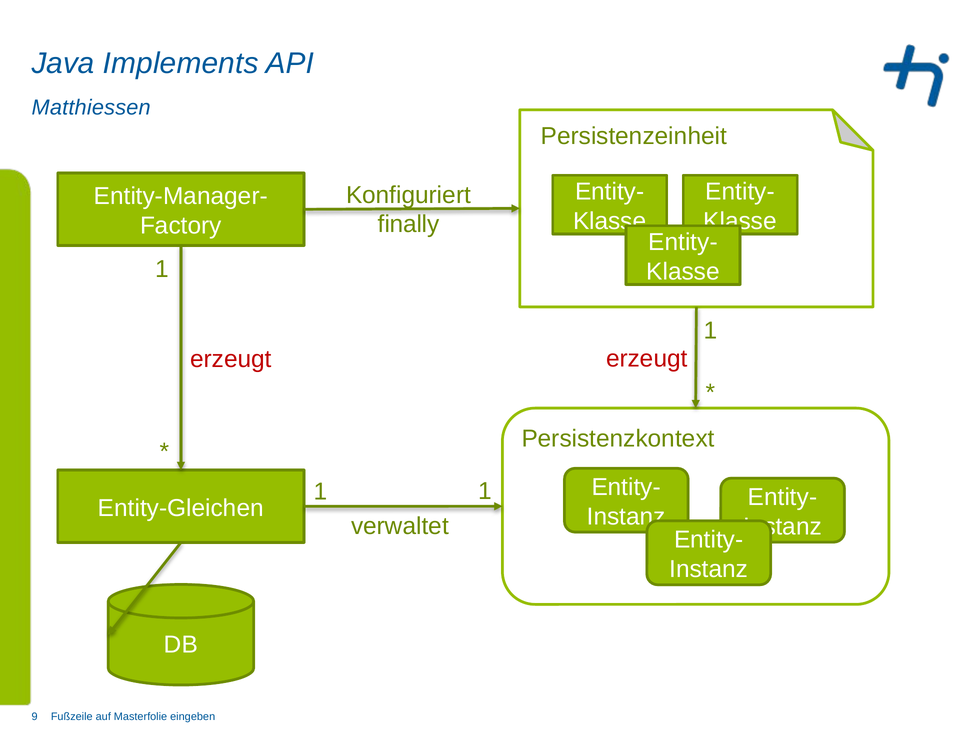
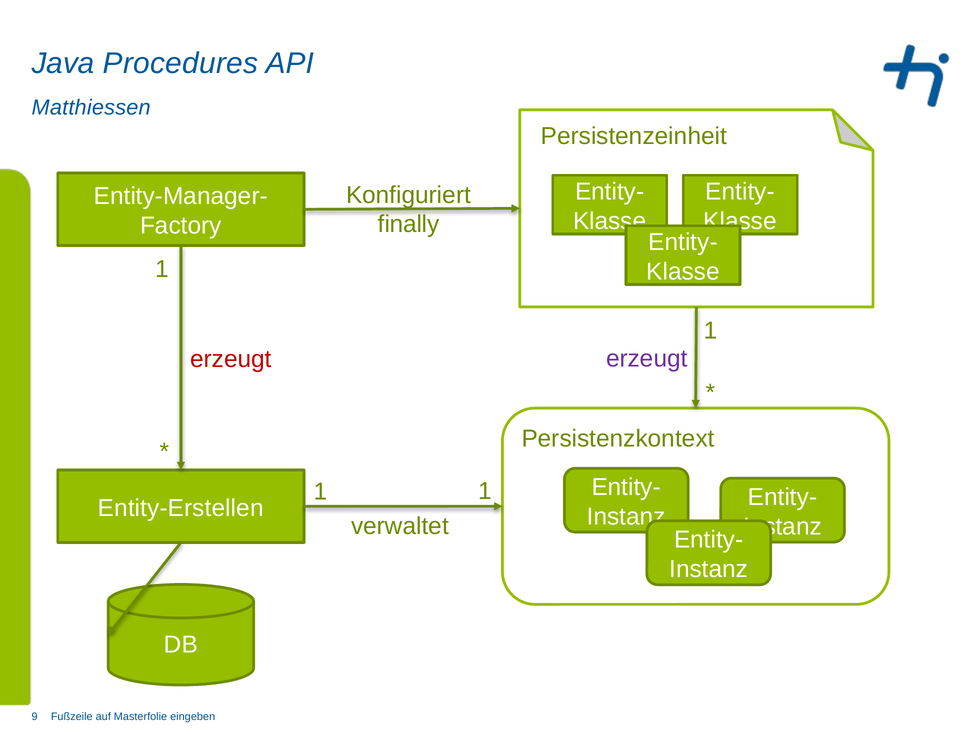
Implements: Implements -> Procedures (181, 64)
erzeugt colour: red -> purple (647, 359)
Entity-Gleichen: Entity-Gleichen -> Entity-Erstellen (181, 508)
